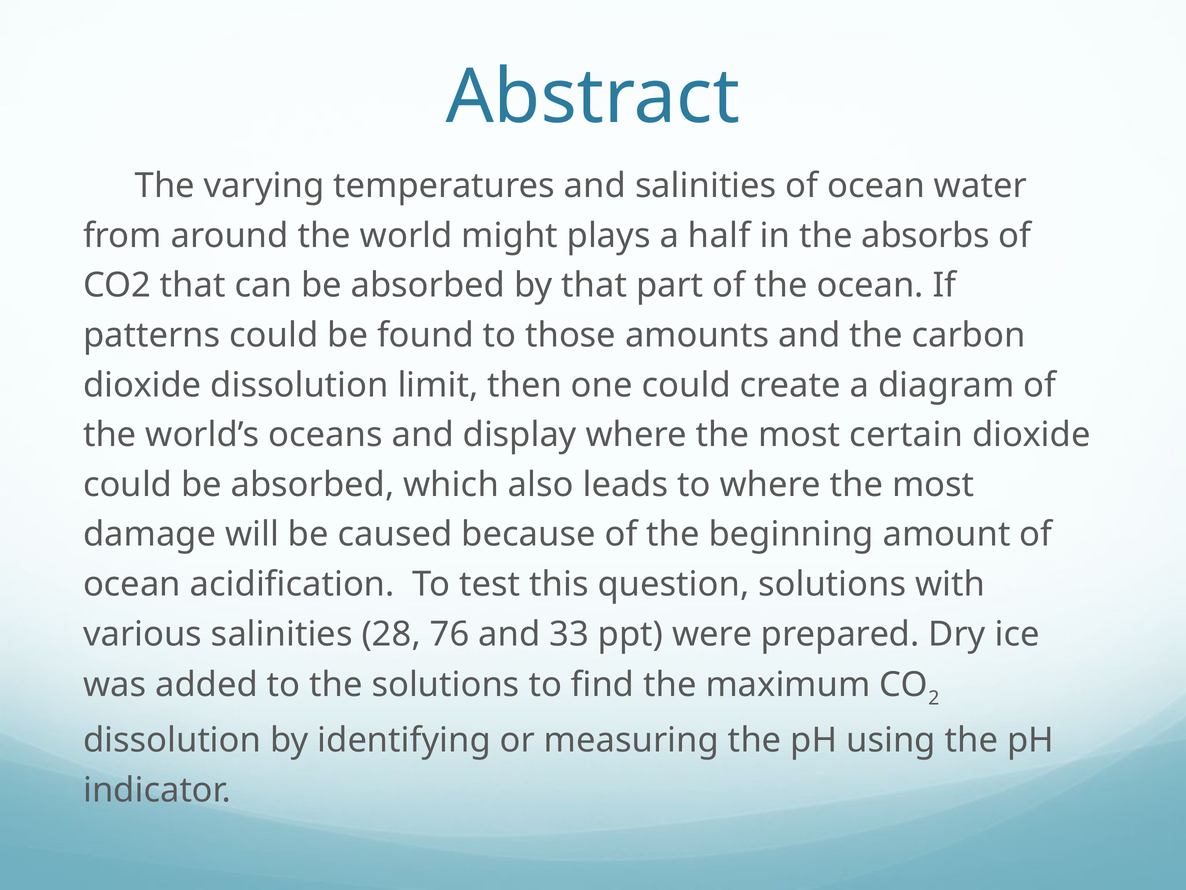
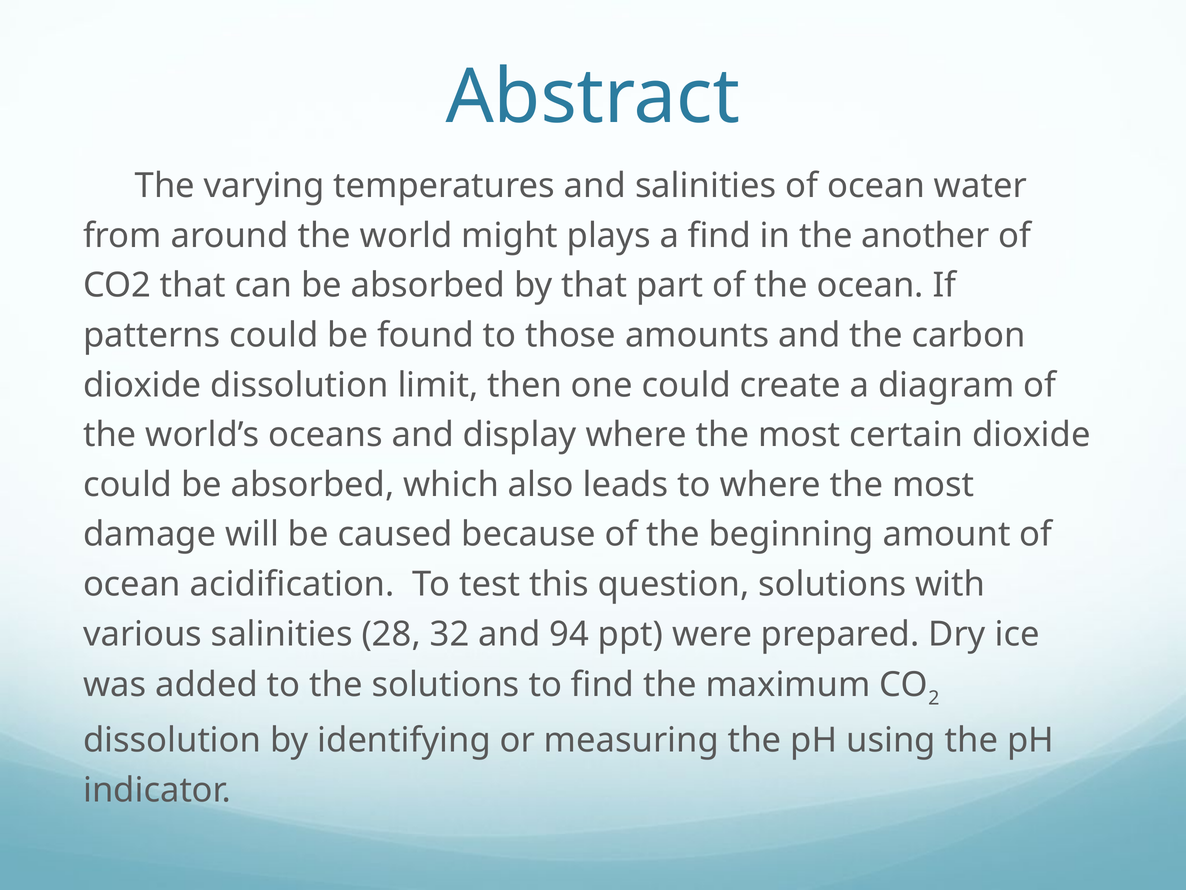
a half: half -> find (719, 236)
absorbs: absorbs -> another (926, 236)
76: 76 -> 32 (449, 634)
33: 33 -> 94 (569, 634)
